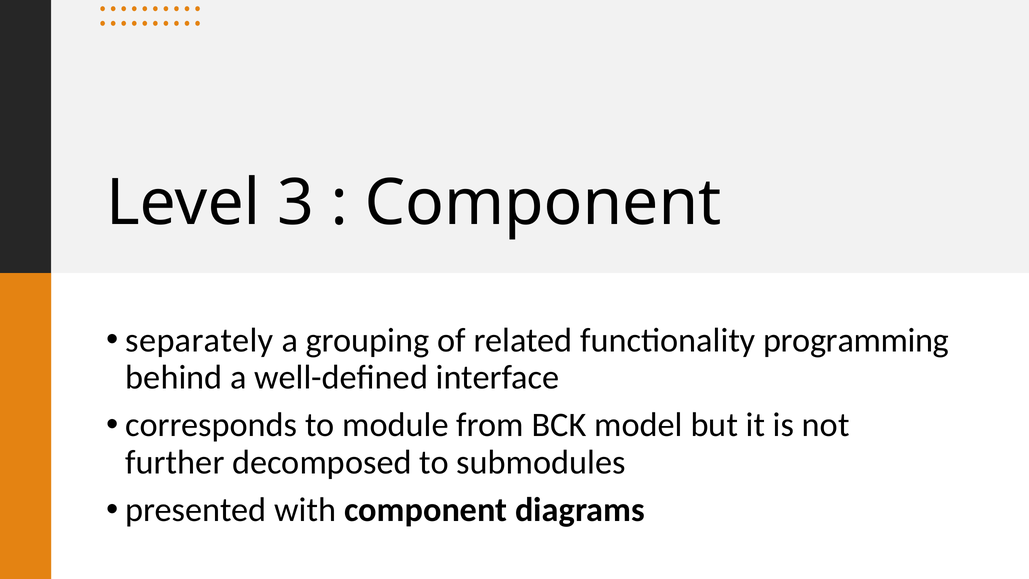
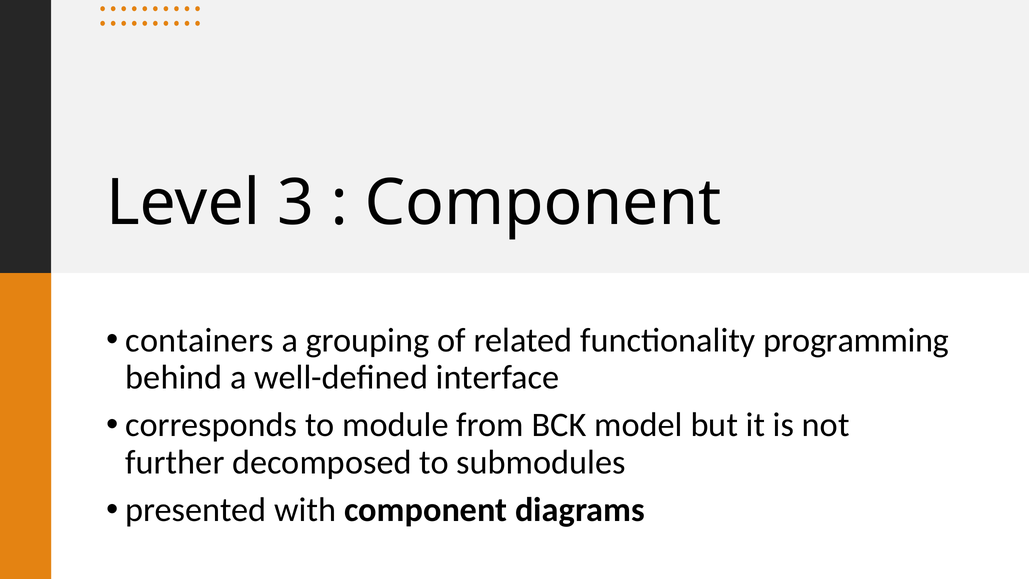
separately: separately -> containers (200, 340)
